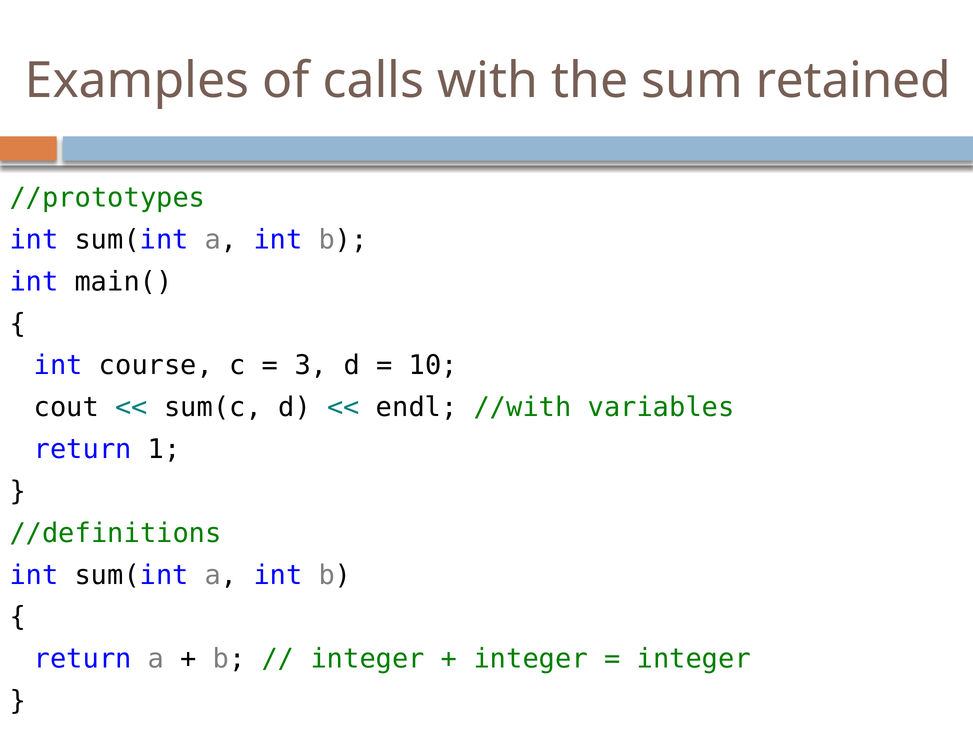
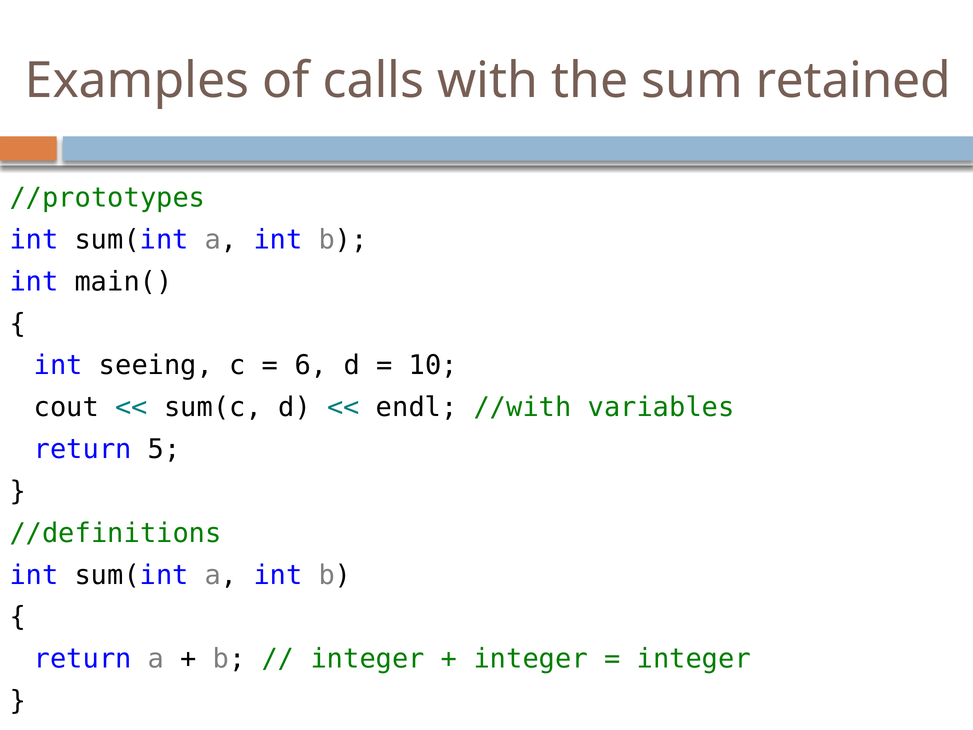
course: course -> seeing (156, 365)
3: 3 -> 6 (311, 365)
1: 1 -> 5 (164, 449)
